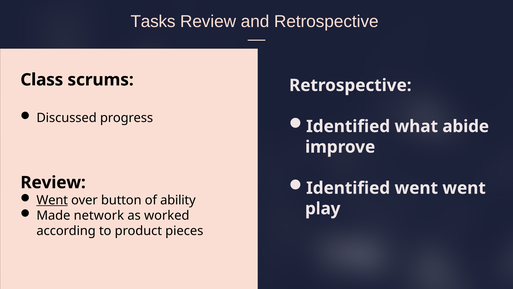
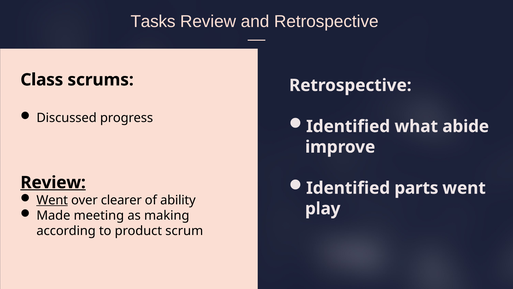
Identified went: went -> parts (416, 188)
Review underline: none -> present (53, 182)
button: button -> clearer (121, 200)
network: network -> meeting (99, 215)
worked: worked -> making (167, 215)
pieces: pieces -> scrum (184, 231)
